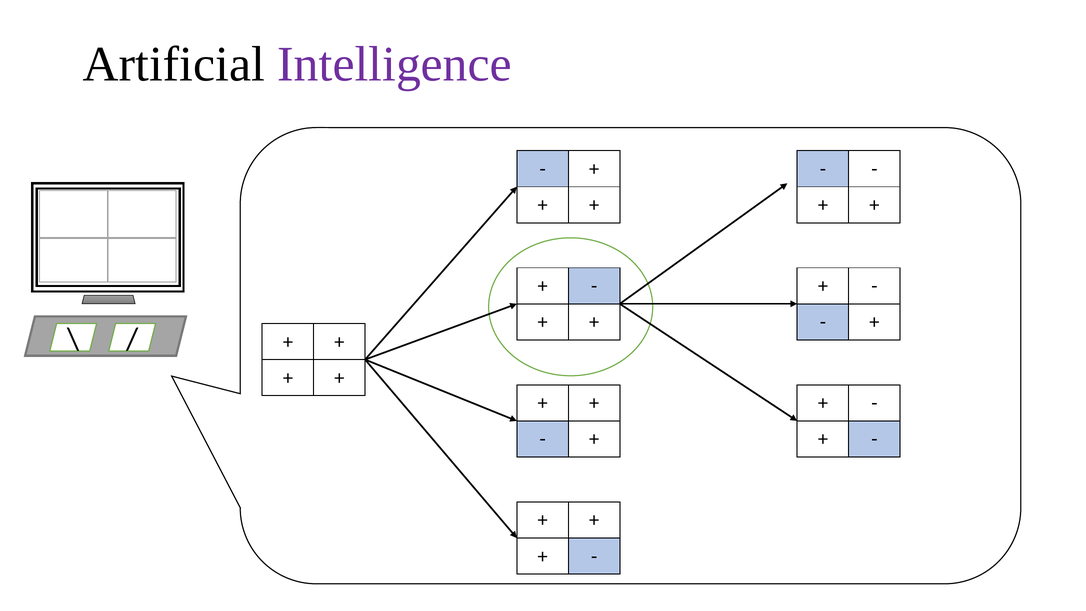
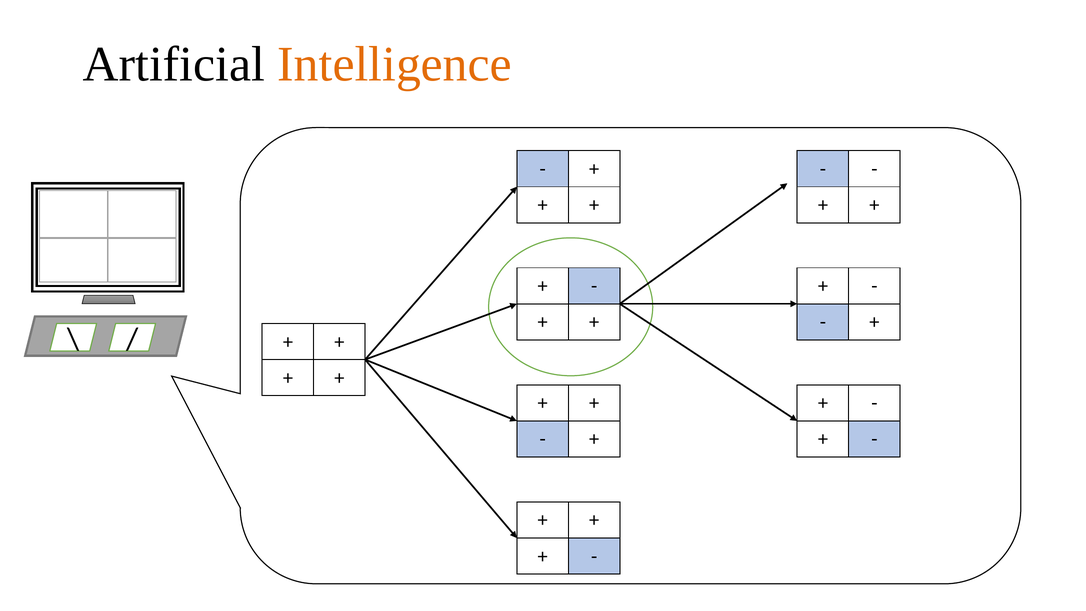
Intelligence colour: purple -> orange (395, 65)
